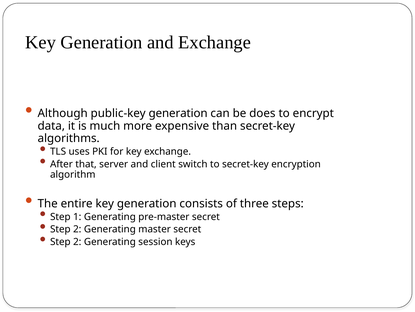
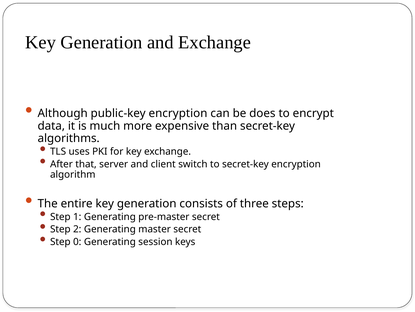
public-key generation: generation -> encryption (178, 113)
2: 2 -> 0 (77, 241)
